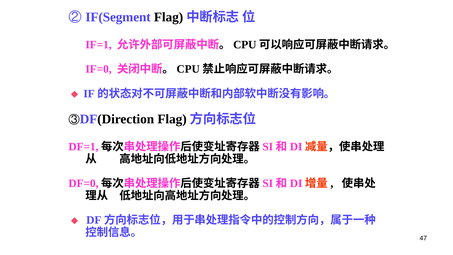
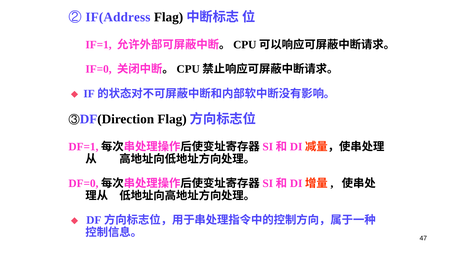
IF(Segment: IF(Segment -> IF(Address (118, 17)
